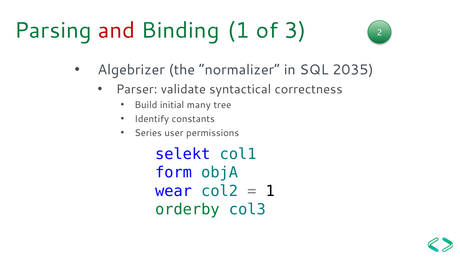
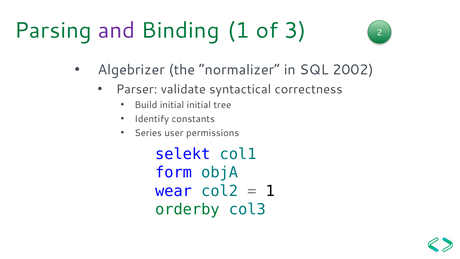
and colour: red -> purple (116, 30)
2035: 2035 -> 2002 (353, 70)
initial many: many -> initial (199, 105)
